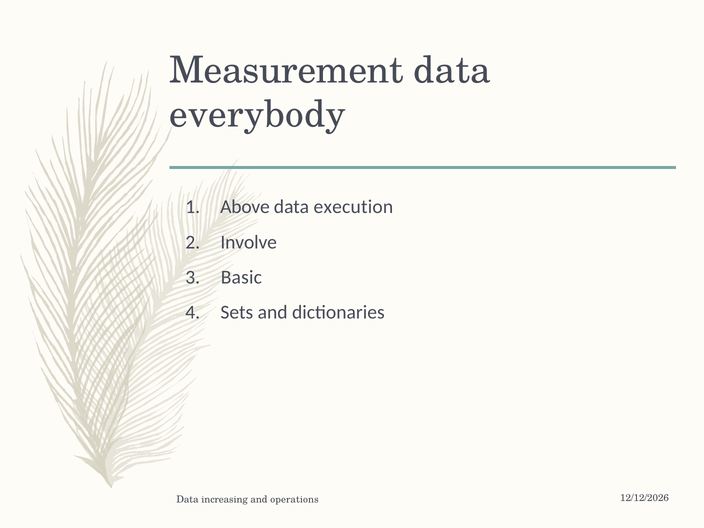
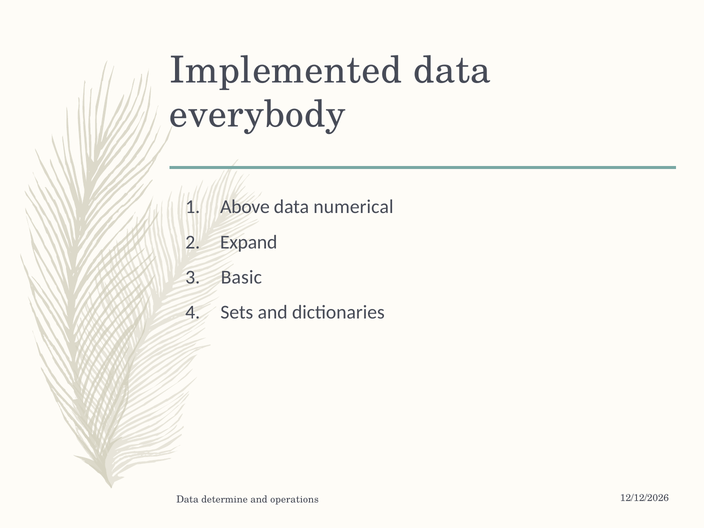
Measurement: Measurement -> Implemented (286, 70)
execution: execution -> numerical (353, 207)
Involve: Involve -> Expand (249, 242)
increasing: increasing -> determine (225, 499)
